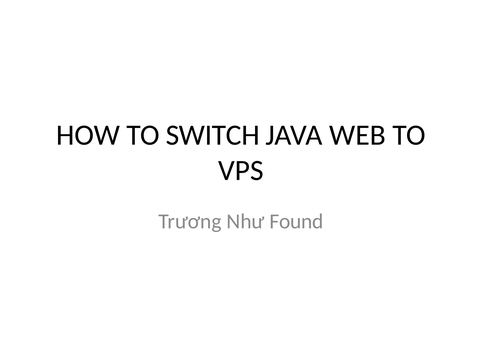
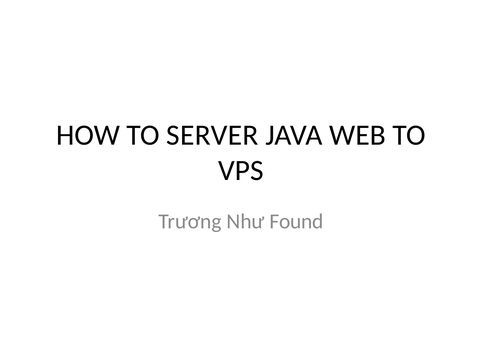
SWITCH: SWITCH -> SERVER (212, 135)
